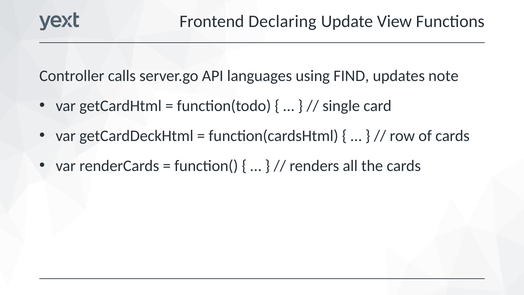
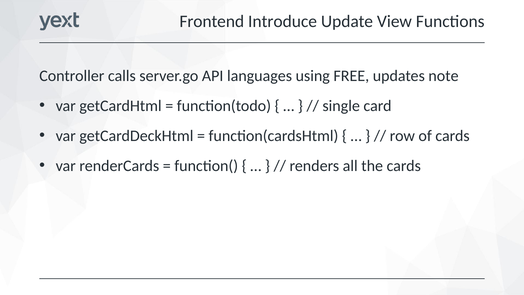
Declaring: Declaring -> Introduce (283, 21)
FIND: FIND -> FREE (351, 76)
